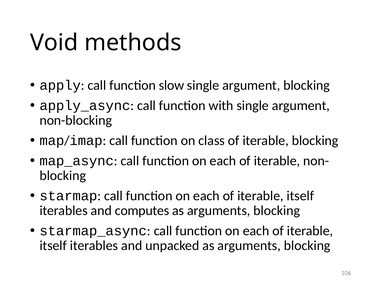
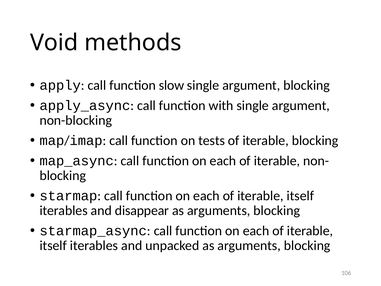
class: class -> tests (212, 140)
computes: computes -> disappear (142, 210)
